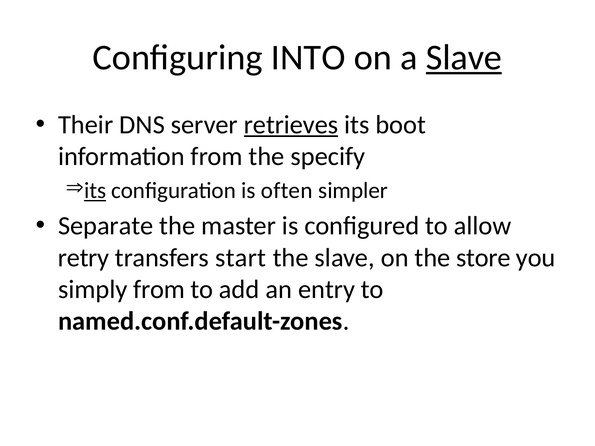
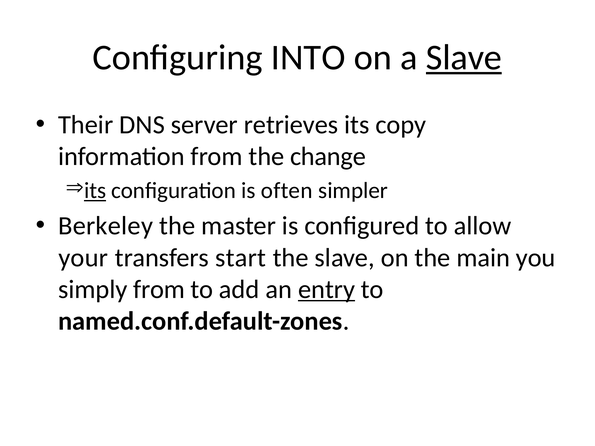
retrieves underline: present -> none (291, 125)
boot: boot -> copy (401, 125)
specify: specify -> change (328, 157)
Separate: Separate -> Berkeley (106, 226)
retry: retry -> your (83, 258)
store: store -> main (483, 258)
entry underline: none -> present (326, 289)
